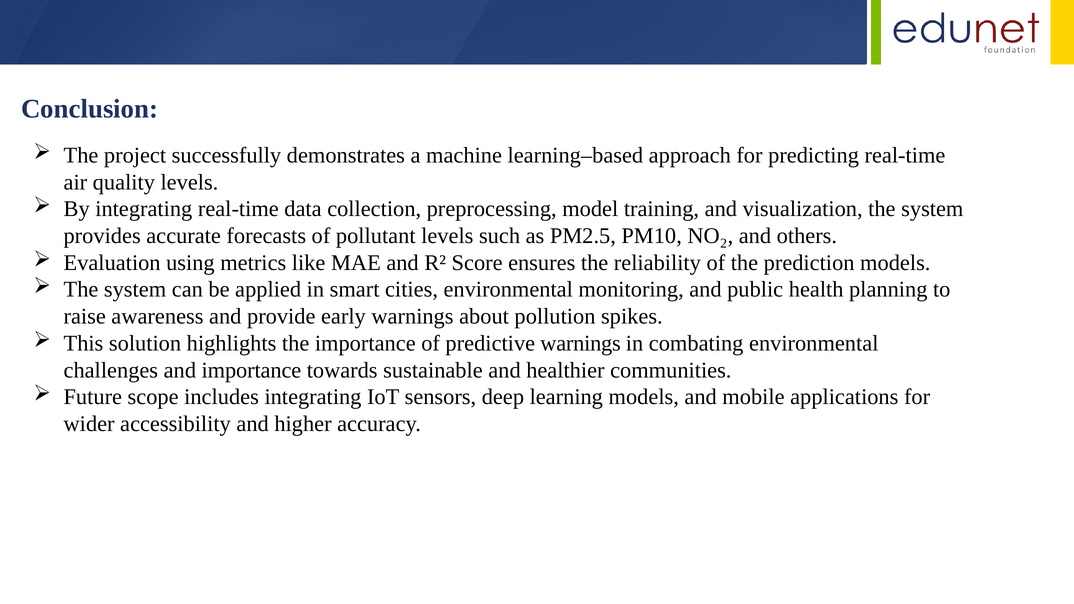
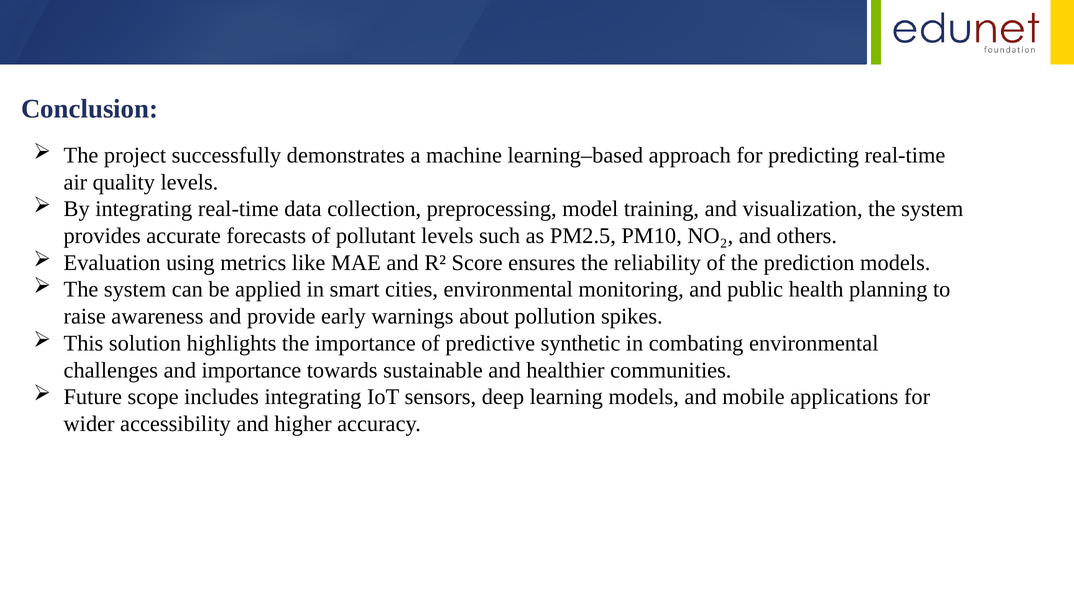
predictive warnings: warnings -> synthetic (581, 343)
